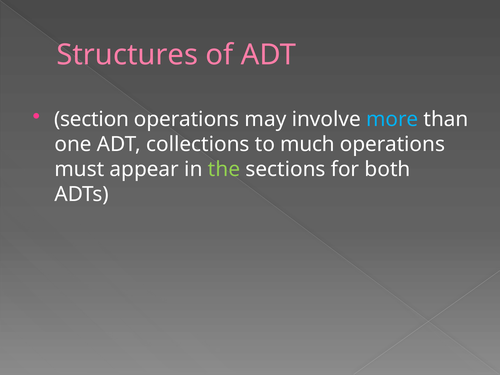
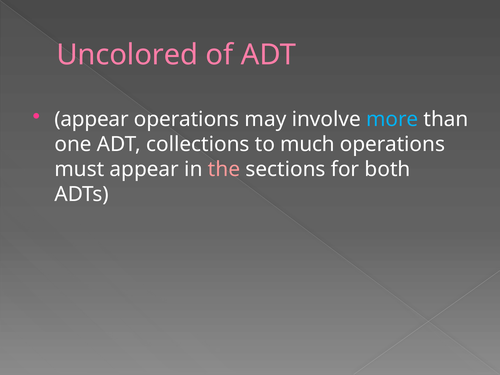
Structures: Structures -> Uncolored (127, 55)
section: section -> appear (92, 119)
the colour: light green -> pink (224, 169)
